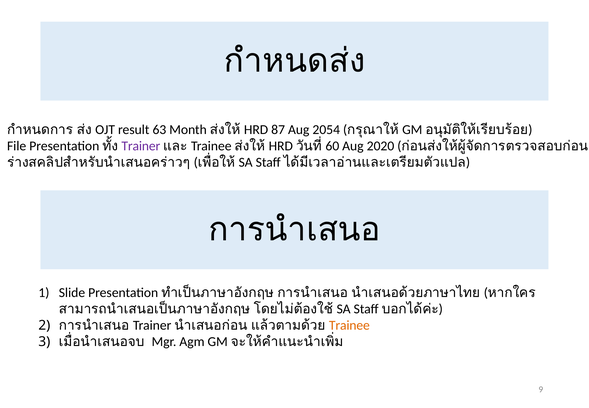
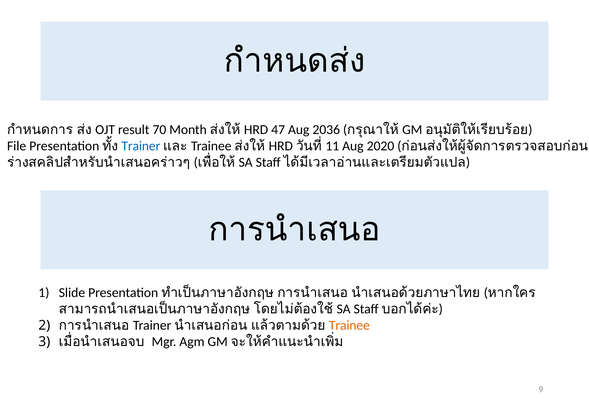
63: 63 -> 70 (159, 130)
87: 87 -> 47 (278, 130)
2054: 2054 -> 2036 (326, 130)
Trainer colour: purple -> blue (141, 146)
60: 60 -> 11 (332, 146)
